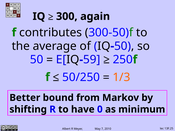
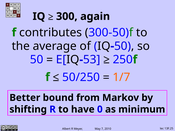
59: 59 -> 53 (92, 60)
1/3: 1/3 -> 1/7 (121, 77)
